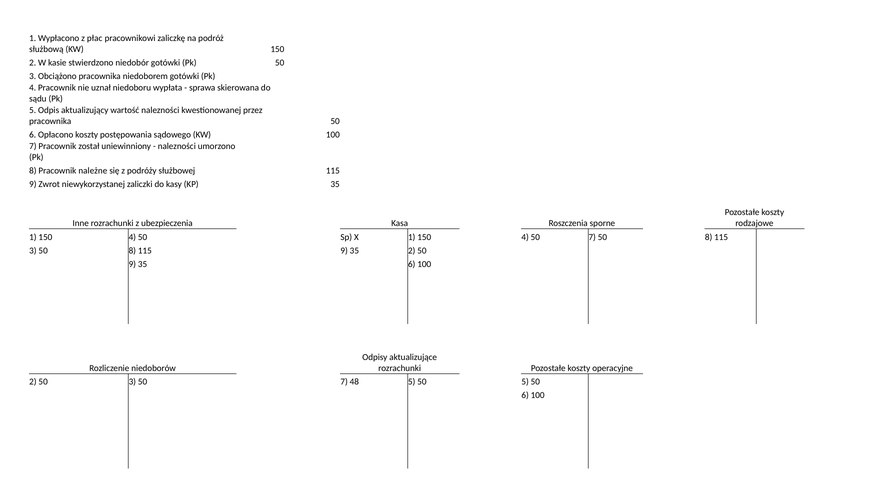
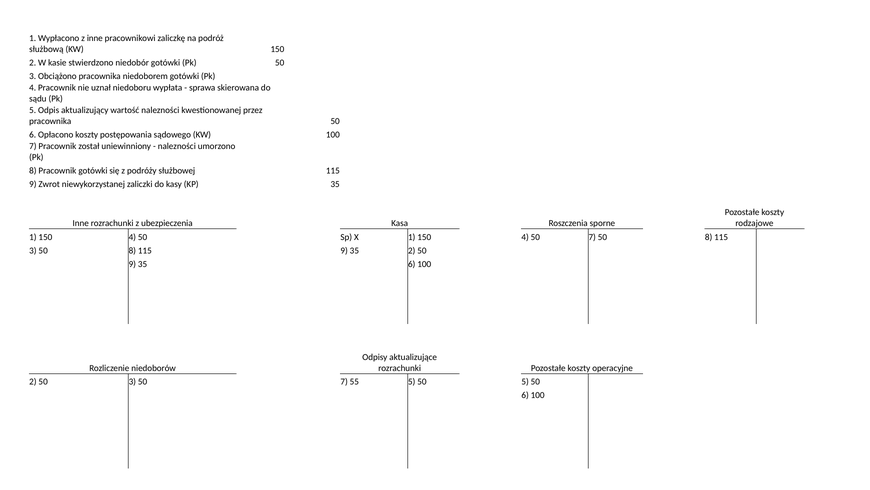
z płac: płac -> inne (95, 38)
Pracownik należne: należne -> gotówki (93, 170)
48: 48 -> 55 (354, 381)
